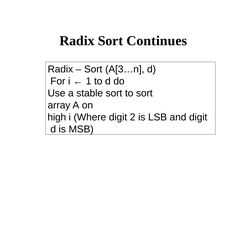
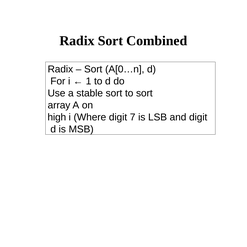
Continues: Continues -> Combined (157, 41)
A[3…n: A[3…n -> A[0…n (125, 69)
2: 2 -> 7 (133, 117)
